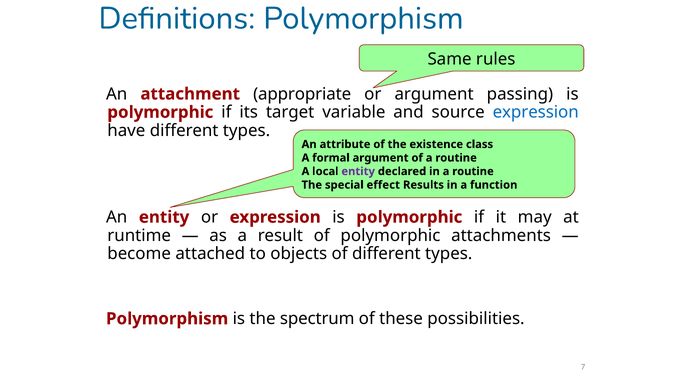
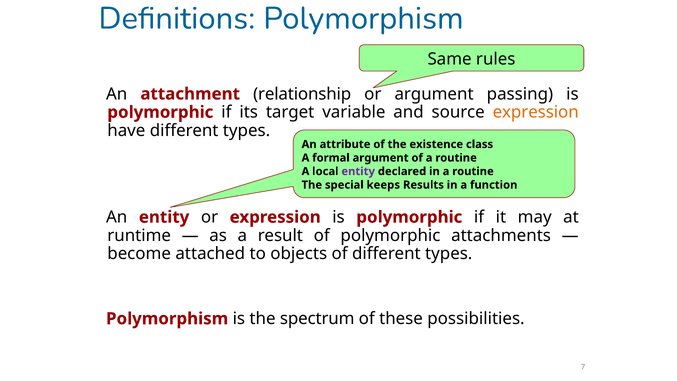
appropriate: appropriate -> relationship (302, 94)
expression colour: blue -> orange (536, 112)
effect: effect -> keeps (383, 185)
